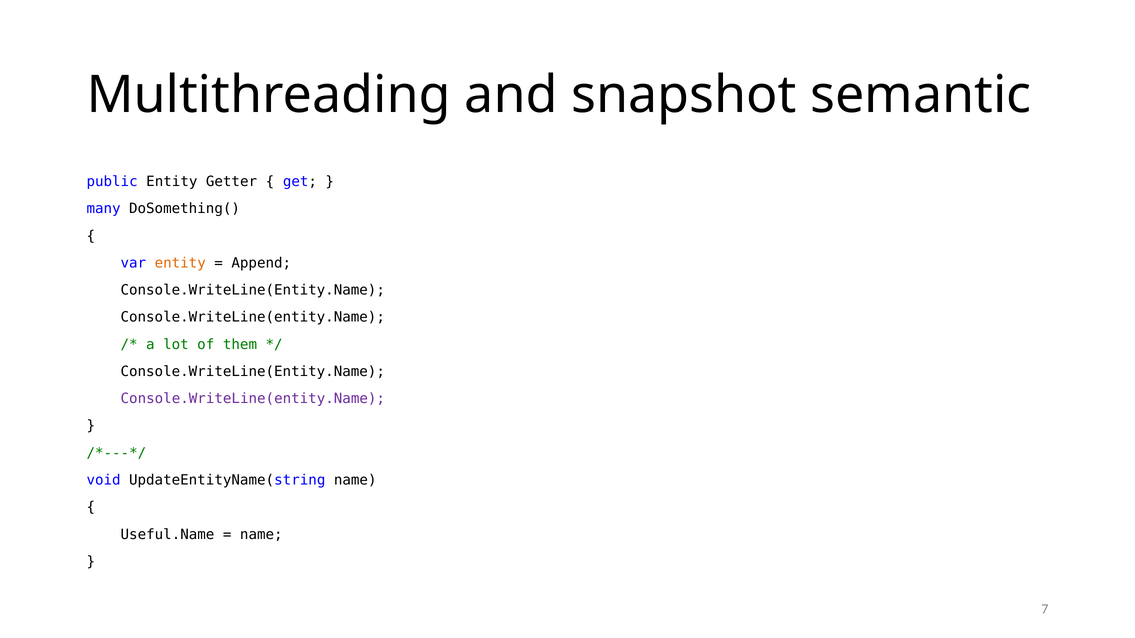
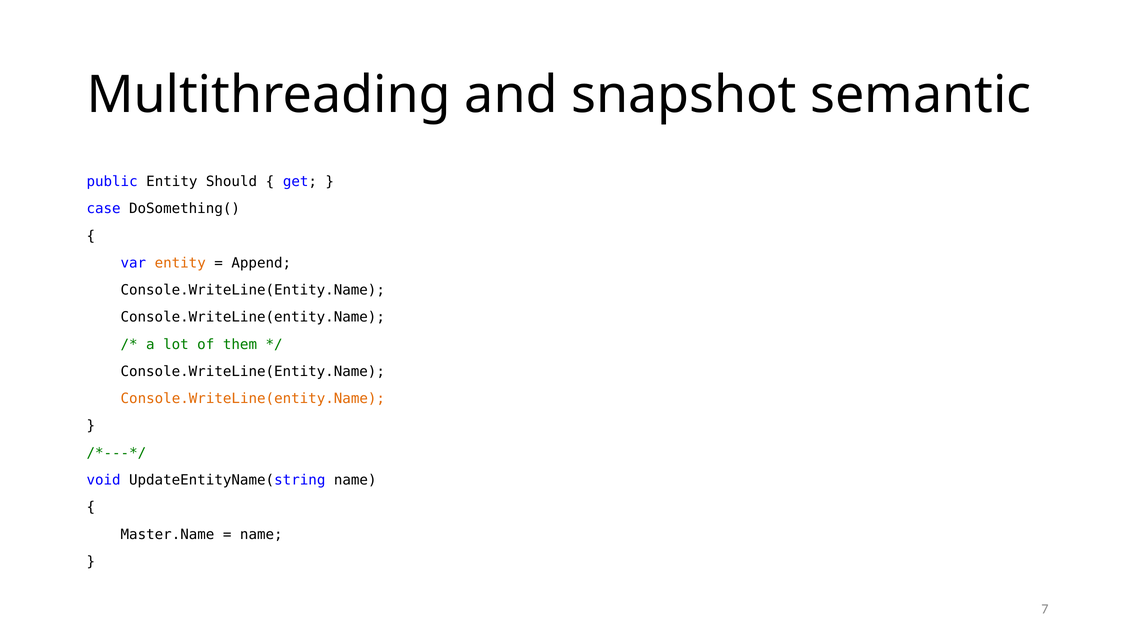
Getter: Getter -> Should (231, 182)
many: many -> case (104, 209)
Console.WriteLine(entity.Name colour: purple -> orange (253, 399)
Useful.Name: Useful.Name -> Master.Name (167, 535)
